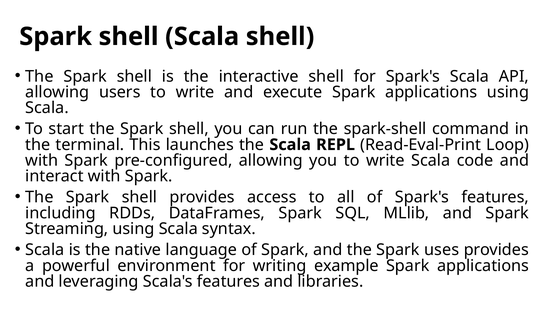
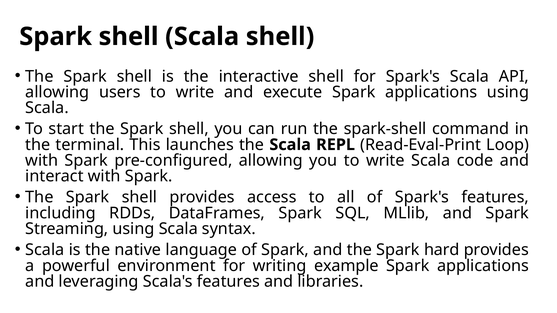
uses: uses -> hard (442, 250)
